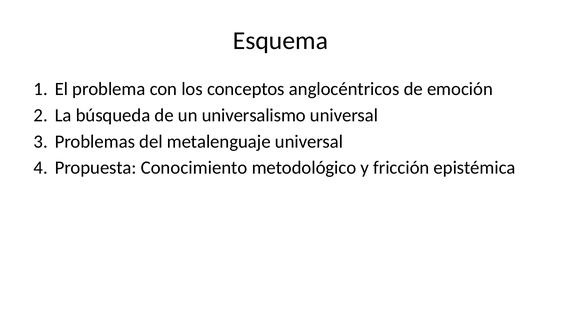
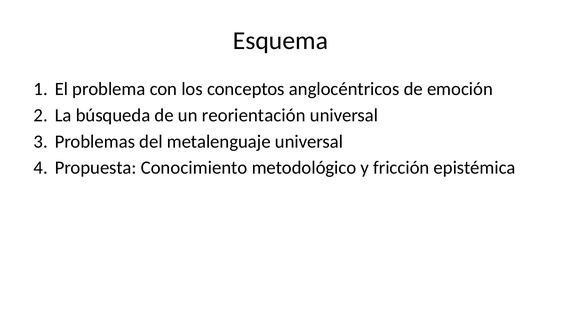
universalismo: universalismo -> reorientación (254, 115)
